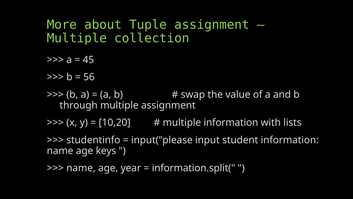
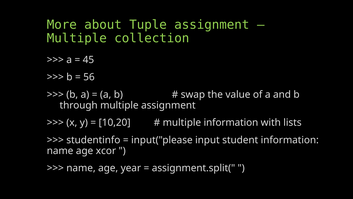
keys: keys -> xcor (106, 150)
information.split(: information.split( -> assignment.split( (193, 168)
